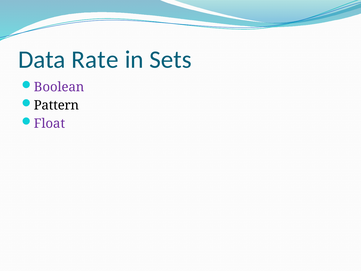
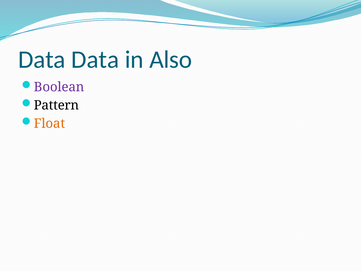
Data Rate: Rate -> Data (95, 60)
Sets: Sets -> Also (171, 60)
Float colour: purple -> orange (50, 123)
